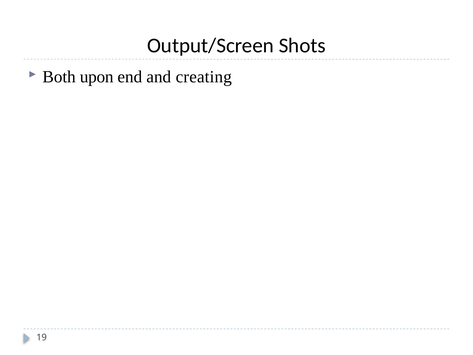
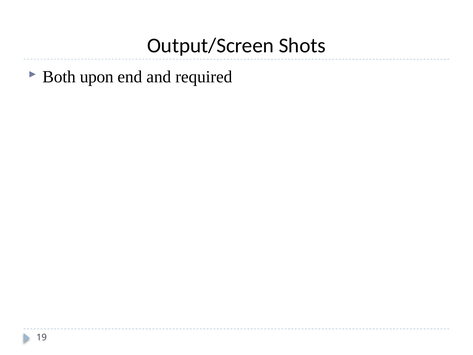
creating: creating -> required (204, 77)
